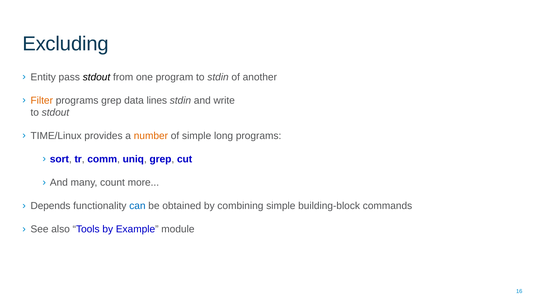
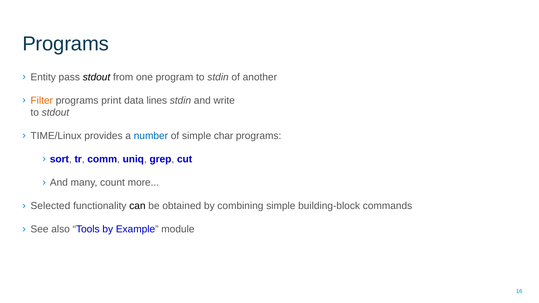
Excluding: Excluding -> Programs (66, 44)
programs grep: grep -> print (111, 100)
number colour: orange -> blue (151, 136)
long: long -> char (224, 136)
Depends: Depends -> Selected (50, 206)
can colour: blue -> black (137, 206)
